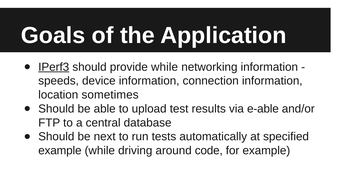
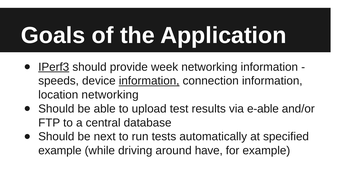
provide while: while -> week (165, 67)
information underline: none -> present (149, 81)
location sometimes: sometimes -> networking (110, 95)
code: code -> have (209, 150)
